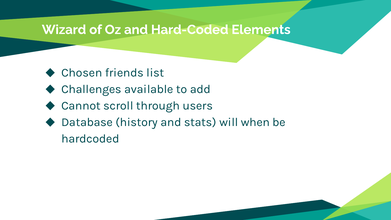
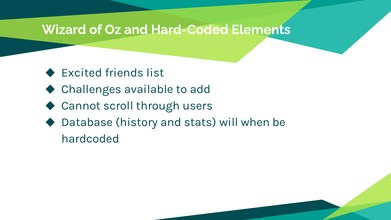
Chosen: Chosen -> Excited (82, 73)
